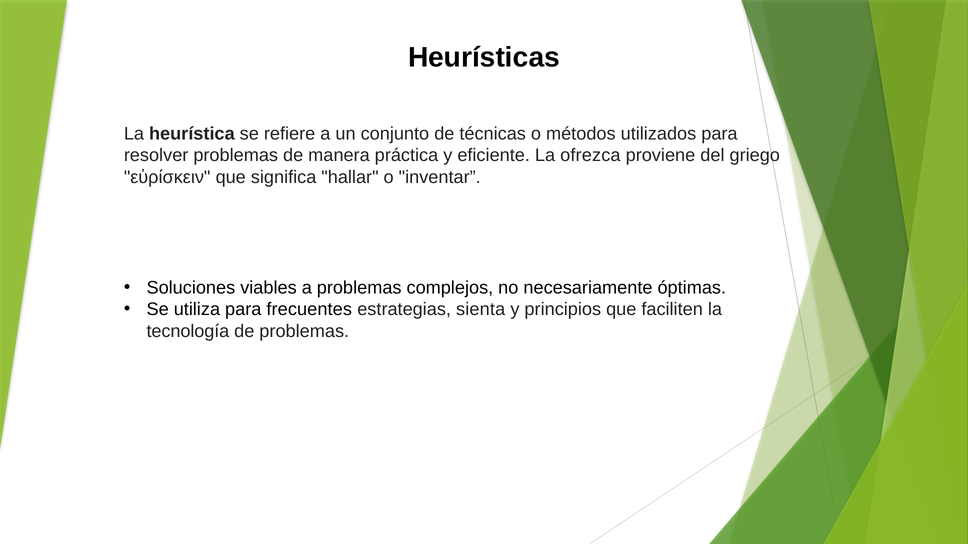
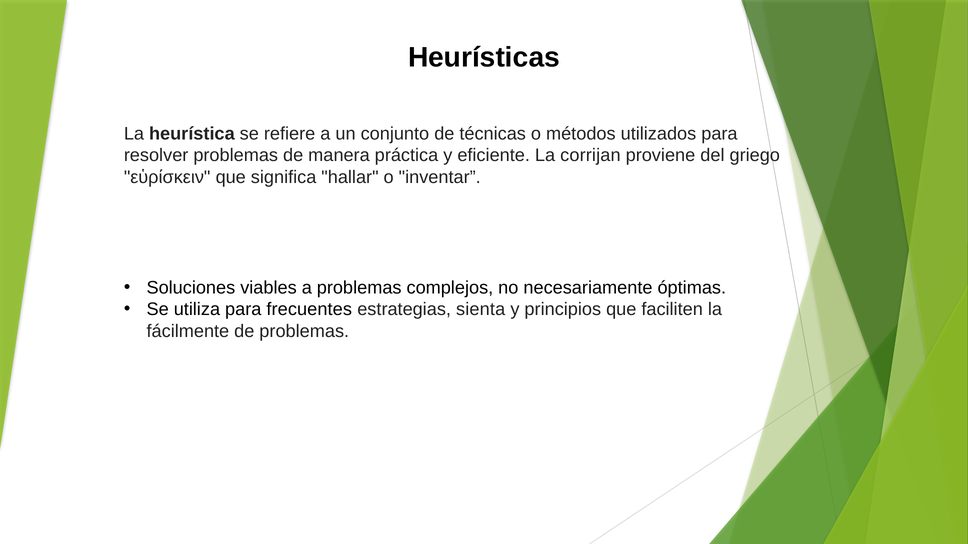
ofrezca: ofrezca -> corrijan (590, 156)
tecnología: tecnología -> fácilmente (188, 332)
